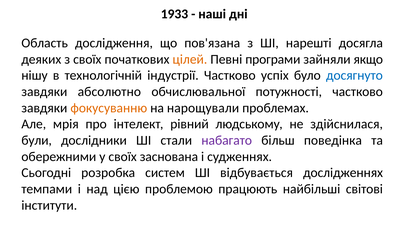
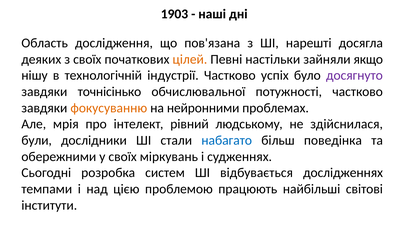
1933: 1933 -> 1903 (174, 14)
програми: програми -> настільки (273, 59)
досягнуто colour: blue -> purple (354, 75)
абсолютно: абсолютно -> точнісінько (109, 92)
нарощували: нарощували -> нейронними (203, 108)
набагато colour: purple -> blue (227, 140)
заснована: заснована -> міркувань (169, 156)
